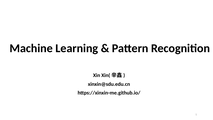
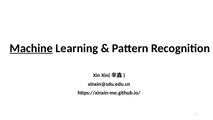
Machine underline: none -> present (31, 48)
